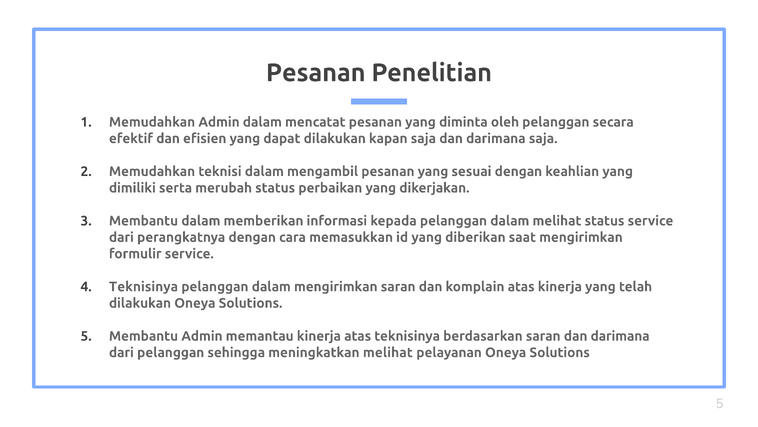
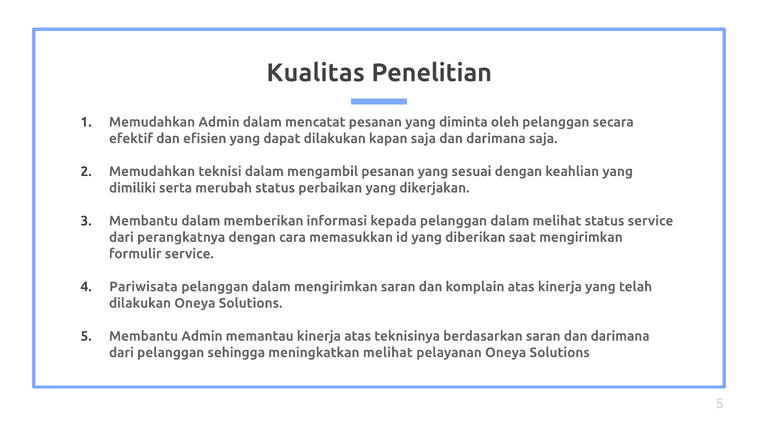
Pesanan: Pesanan -> Kualitas (316, 73)
Teknisinya: Teknisinya -> Pariwisata (143, 286)
